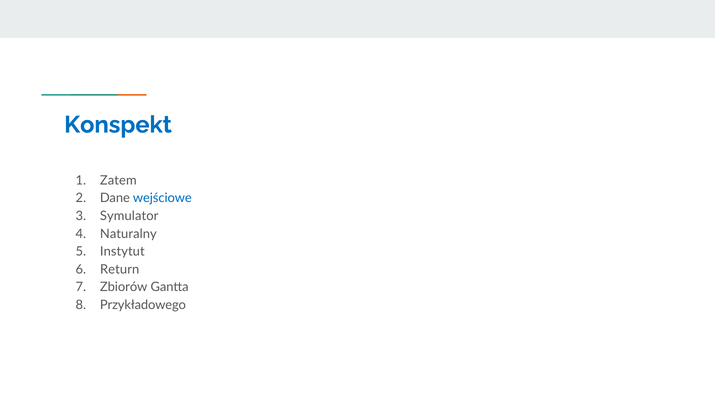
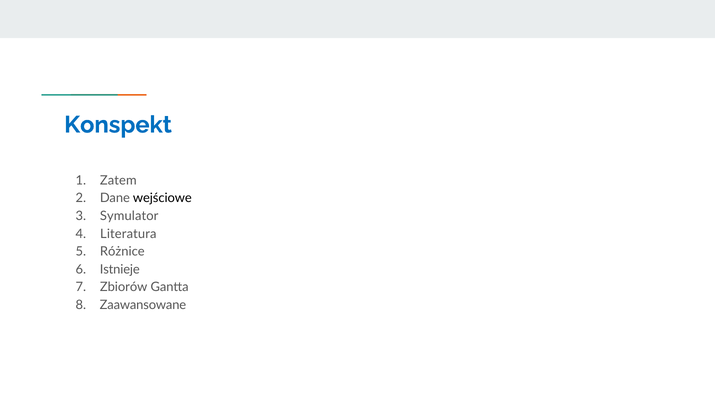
wejściowe colour: blue -> black (162, 198)
Naturalny: Naturalny -> Literatura (128, 234)
Instytut: Instytut -> Różnice (122, 252)
Return: Return -> Istnieje (120, 269)
Przykładowego: Przykładowego -> Zaawansowane (143, 305)
